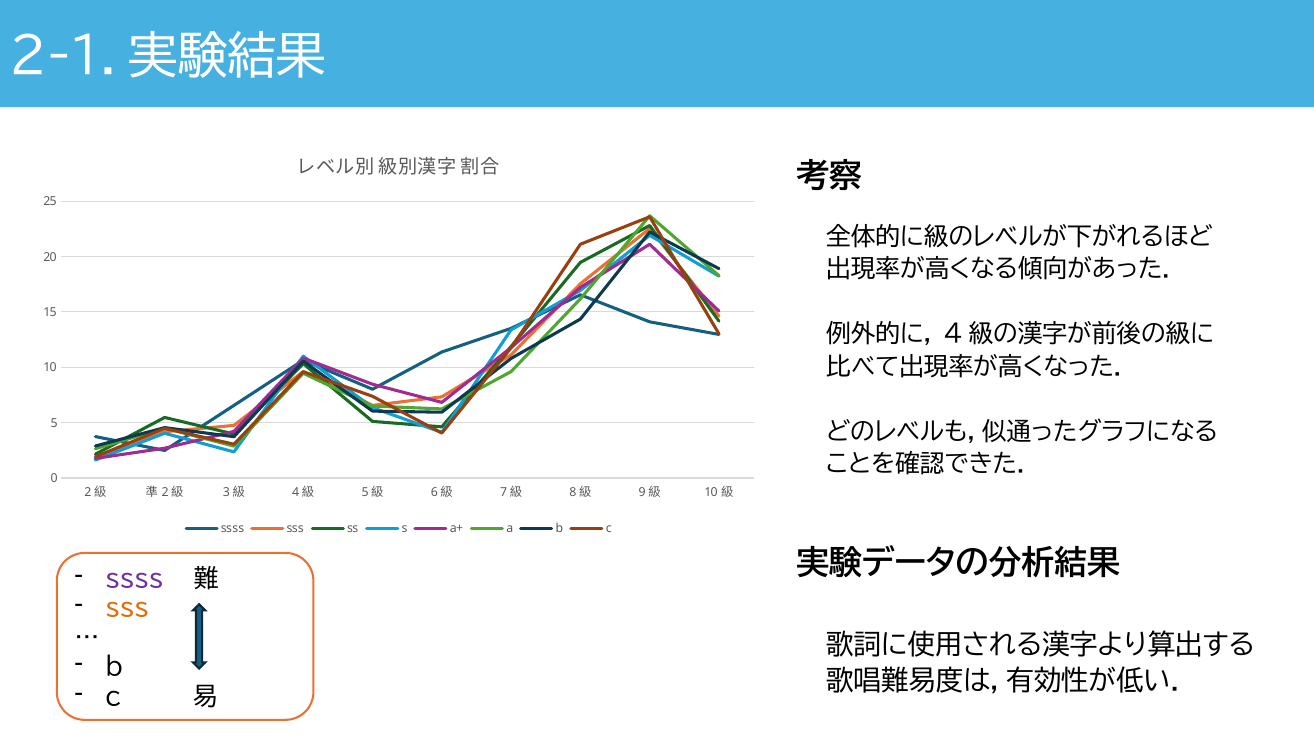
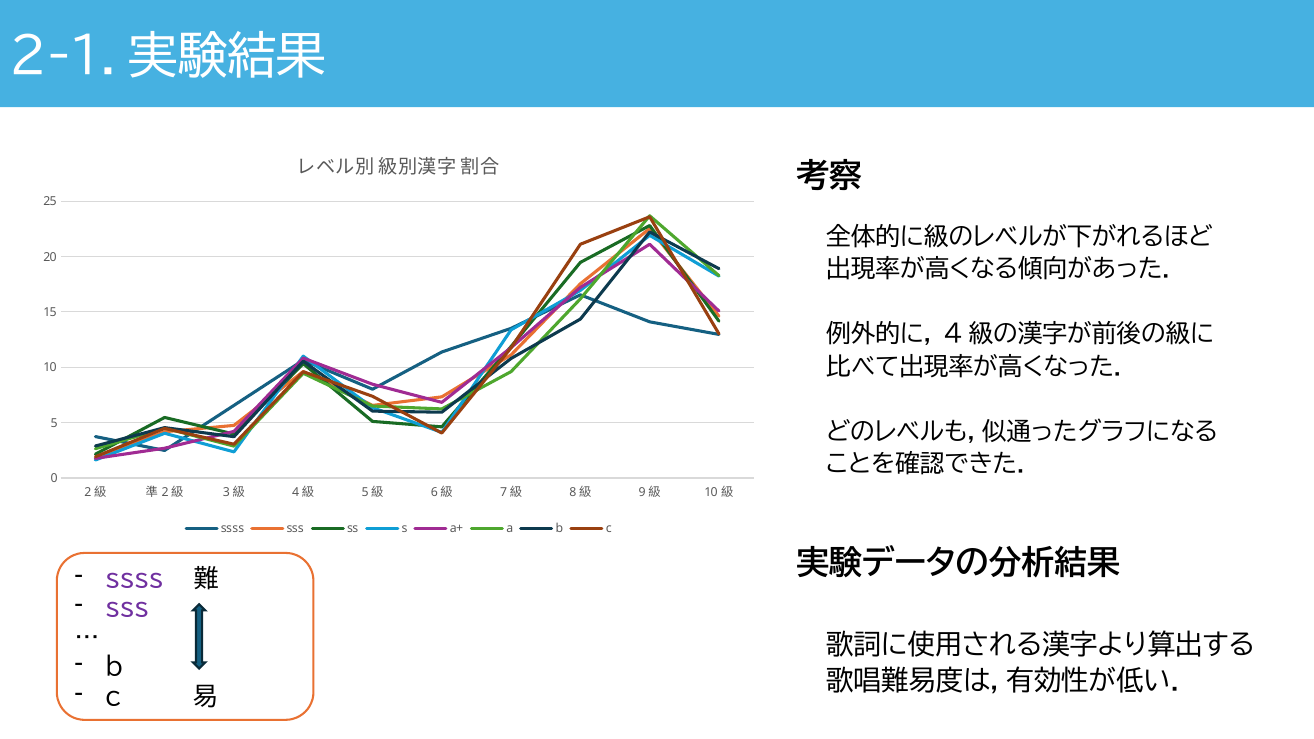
sss colour: orange -> purple (127, 609)
